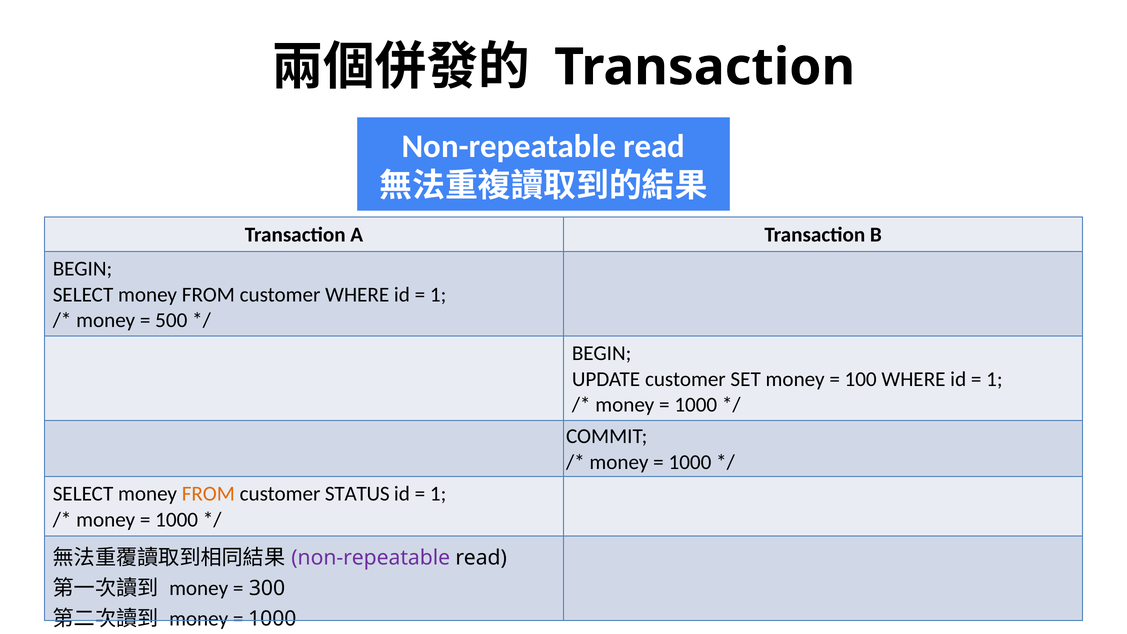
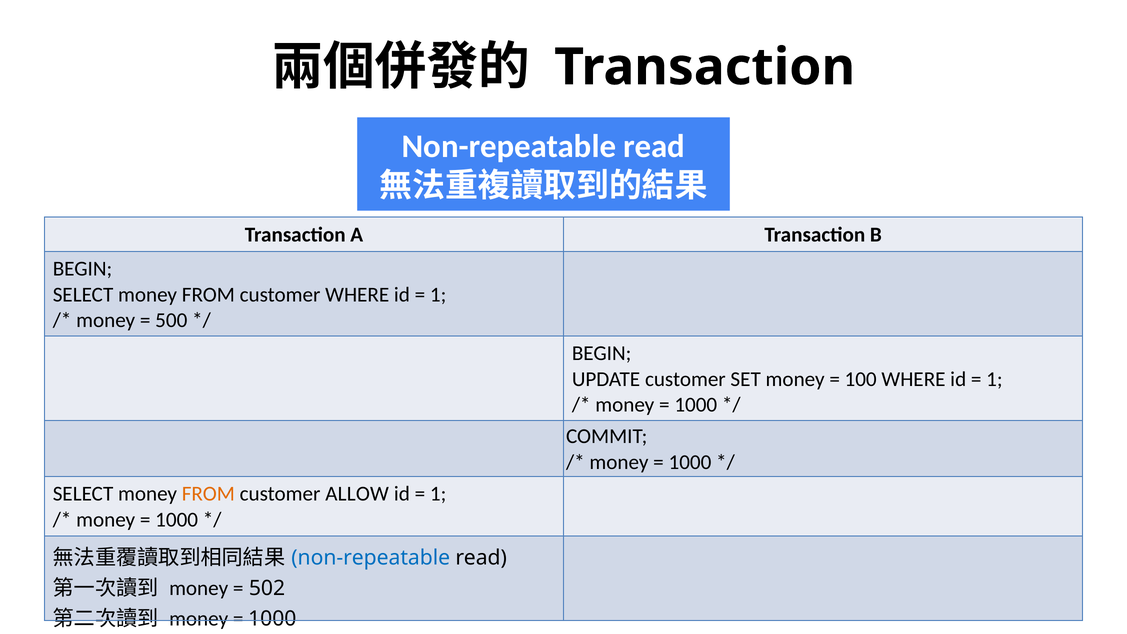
STATUS: STATUS -> ALLOW (357, 494)
non-repeatable colour: purple -> blue (371, 558)
300: 300 -> 502 (267, 588)
